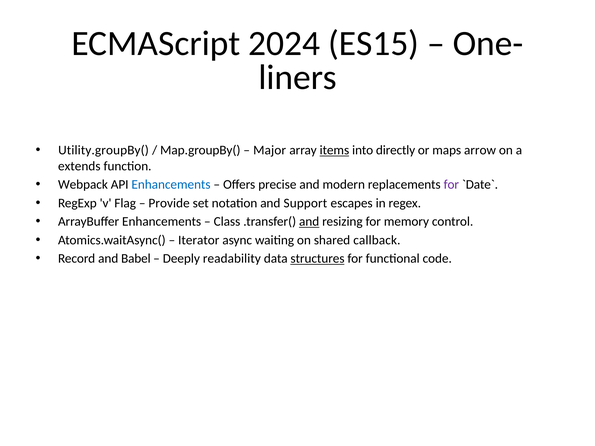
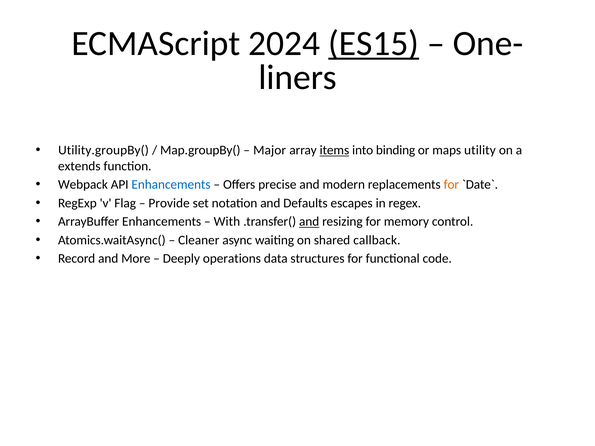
ES15 underline: none -> present (374, 43)
directly: directly -> binding (396, 150)
arrow: arrow -> utility (480, 150)
for colour: purple -> orange (451, 185)
Support: Support -> Defaults (305, 203)
Class: Class -> With (227, 222)
Iterator: Iterator -> Cleaner (199, 240)
Babel: Babel -> More (136, 259)
readability: readability -> operations (232, 259)
structures underline: present -> none (318, 259)
